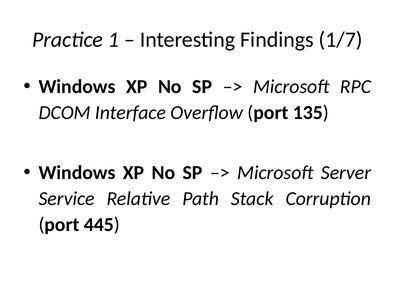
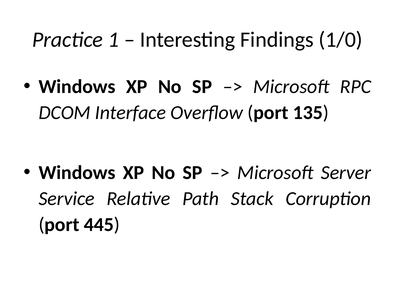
1/7: 1/7 -> 1/0 (341, 40)
